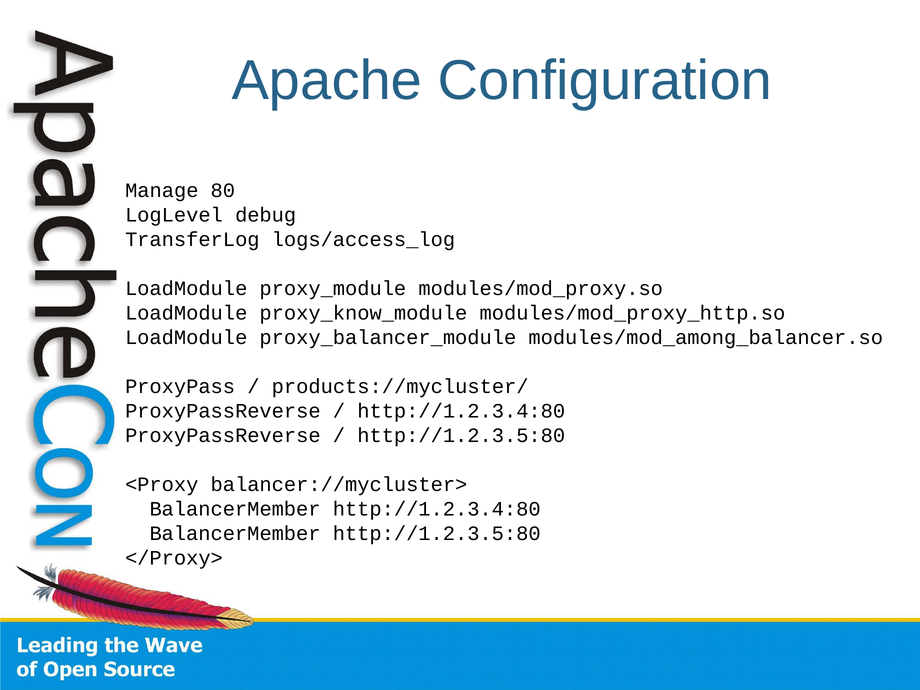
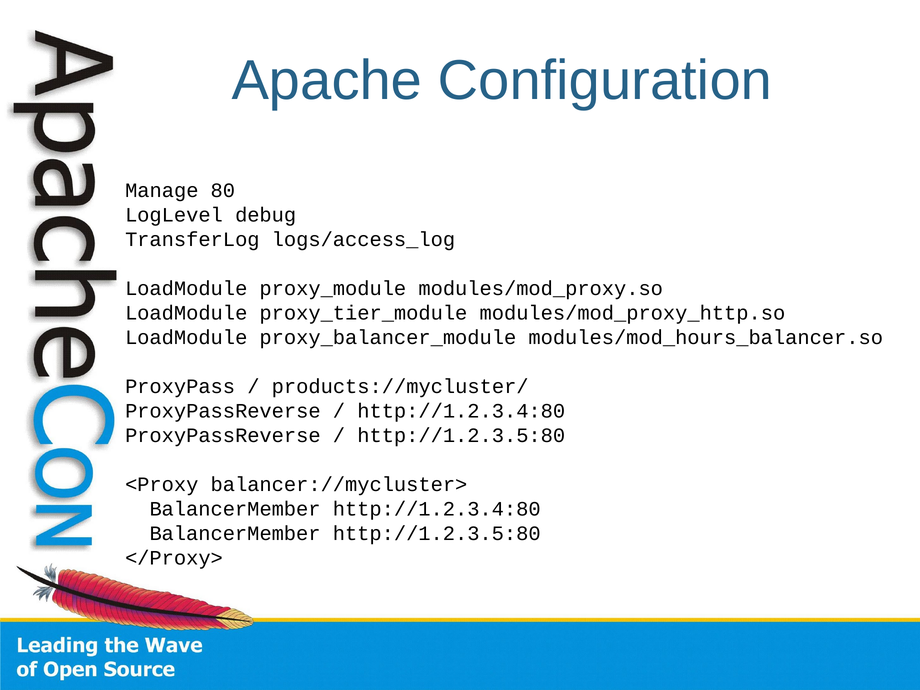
proxy_know_module: proxy_know_module -> proxy_tier_module (363, 313)
modules/mod_among_balancer.so: modules/mod_among_balancer.so -> modules/mod_hours_balancer.so (706, 337)
